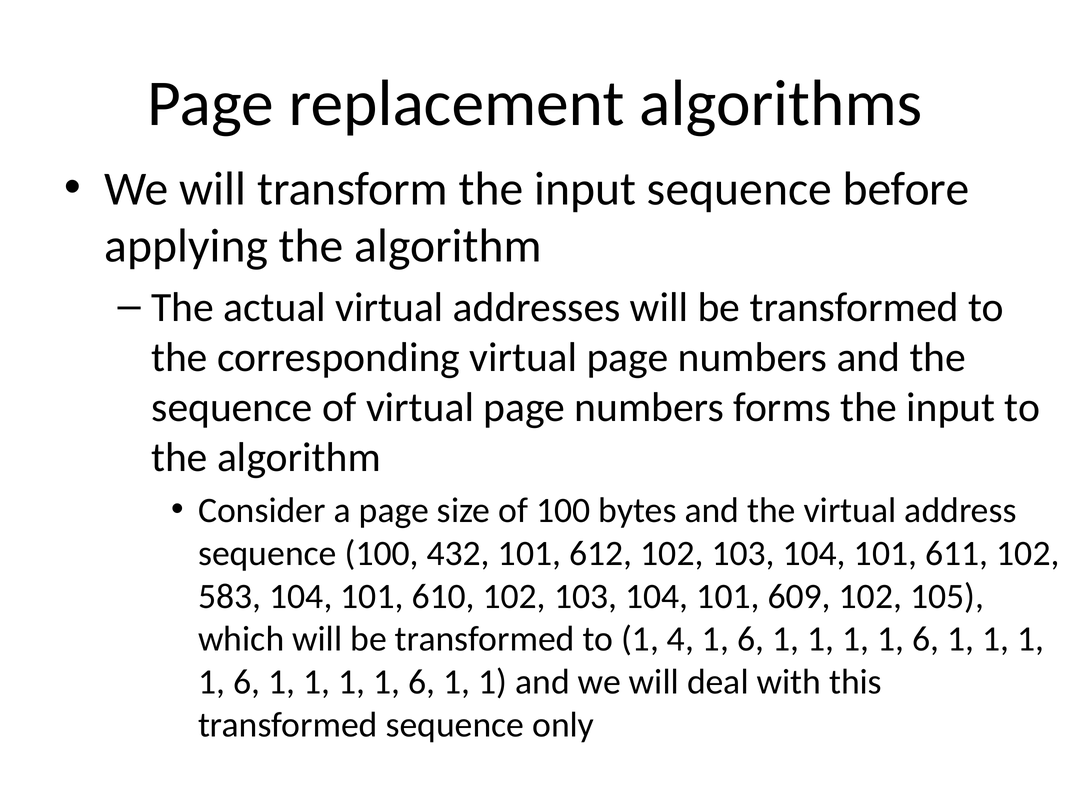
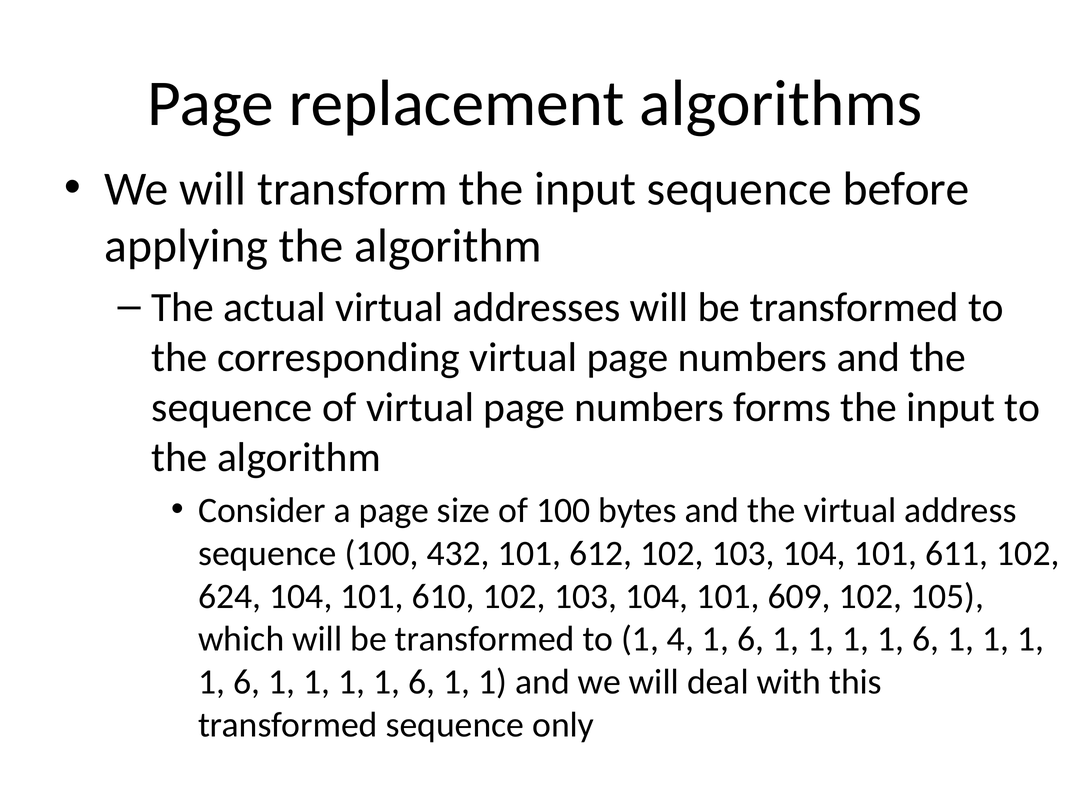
583: 583 -> 624 (230, 596)
